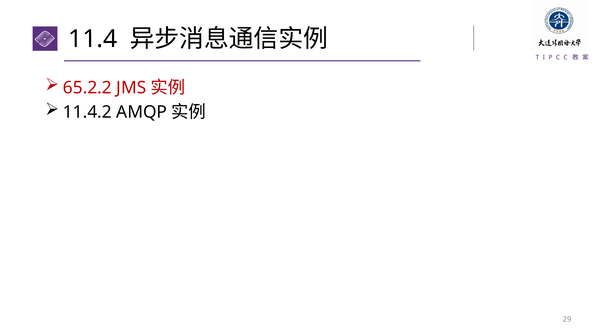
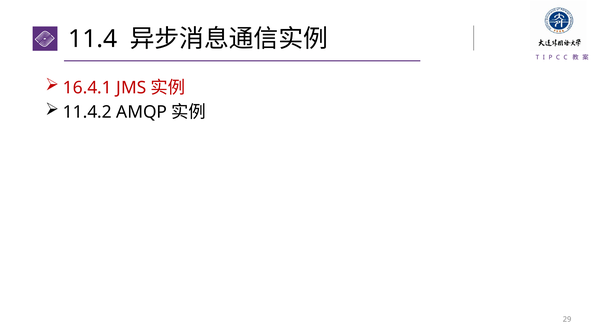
65.2.2: 65.2.2 -> 16.4.1 (87, 88)
